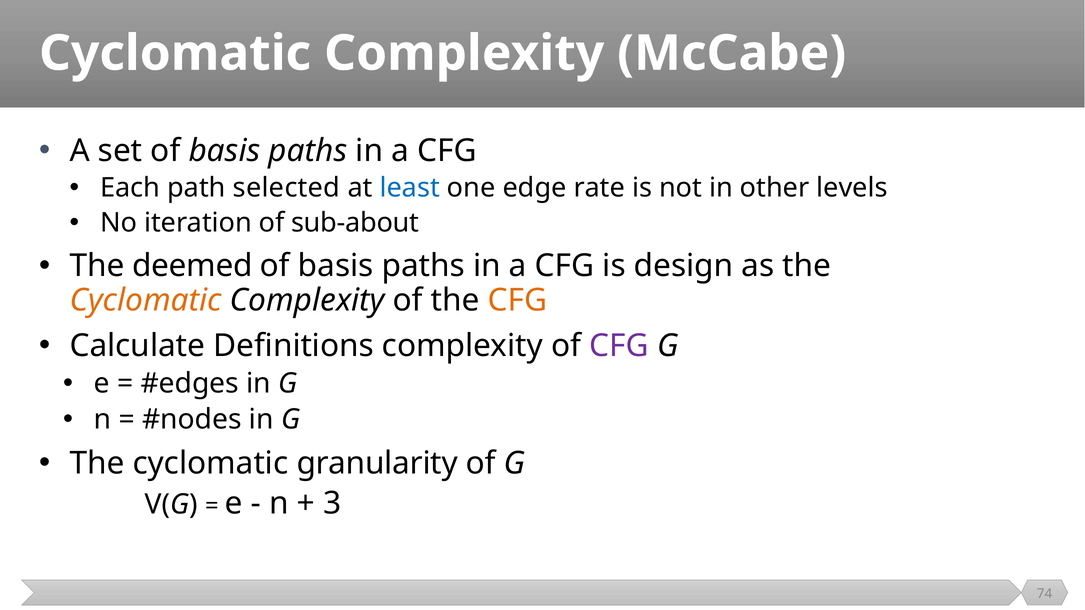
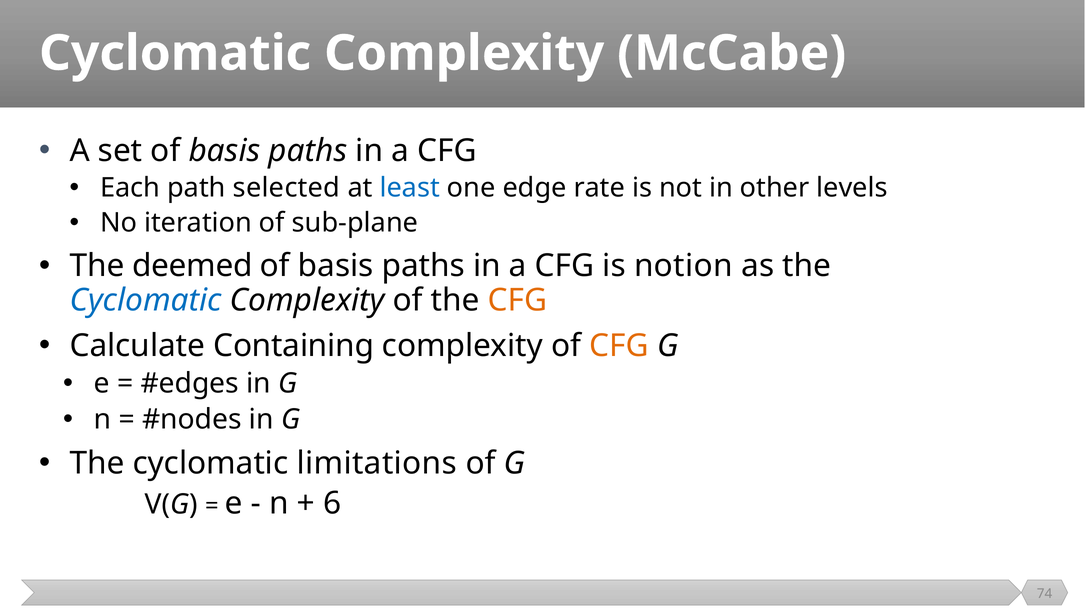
sub-about: sub-about -> sub-plane (355, 223)
design: design -> notion (683, 266)
Cyclomatic colour: orange -> blue (146, 300)
Definitions: Definitions -> Containing (294, 346)
CFG colour: purple -> orange (619, 346)
granularity: granularity -> limitations (377, 464)
3: 3 -> 6 (332, 503)
